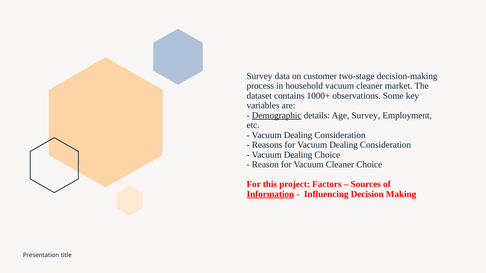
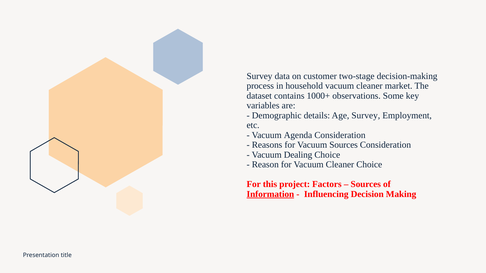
Demographic underline: present -> none (277, 116)
Dealing: Dealing -> Agenda (298, 135)
for Vacuum Dealing: Dealing -> Sources (344, 145)
